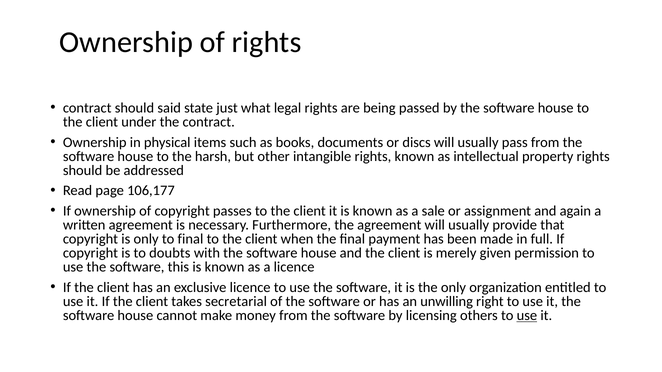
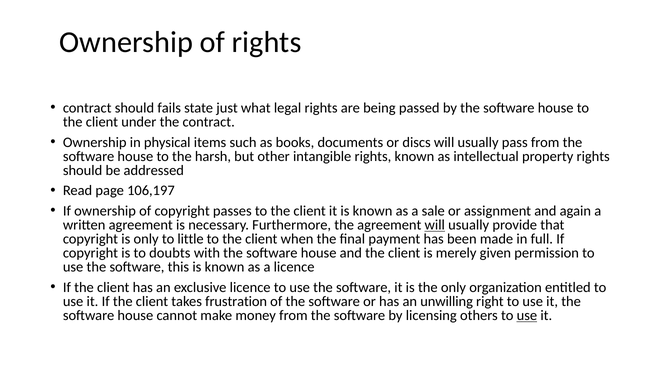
said: said -> fails (169, 108)
106,177: 106,177 -> 106,197 (151, 191)
will underline: none -> present (435, 225)
to final: final -> little (191, 239)
secretarial: secretarial -> frustration (236, 302)
